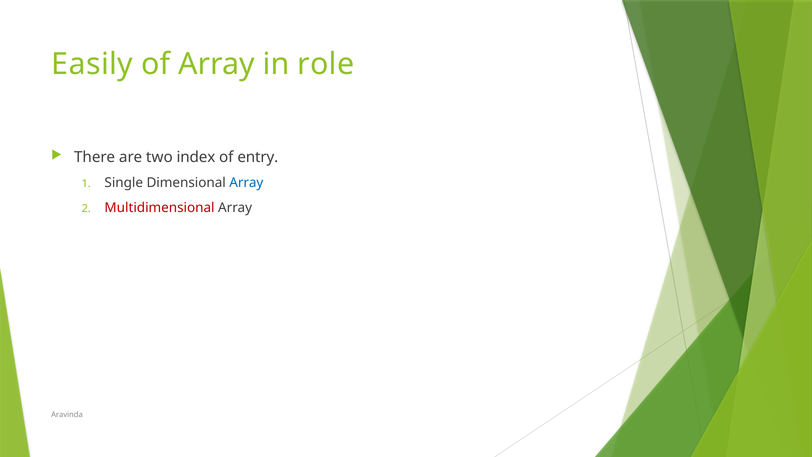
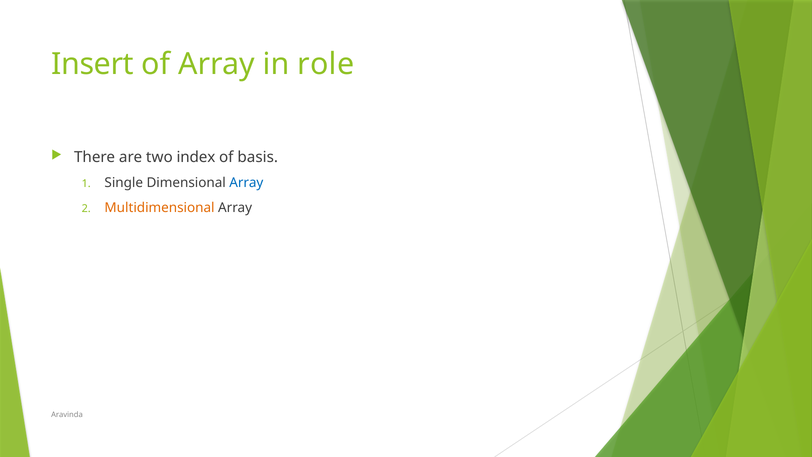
Easily: Easily -> Insert (92, 64)
entry: entry -> basis (258, 157)
Multidimensional colour: red -> orange (160, 207)
